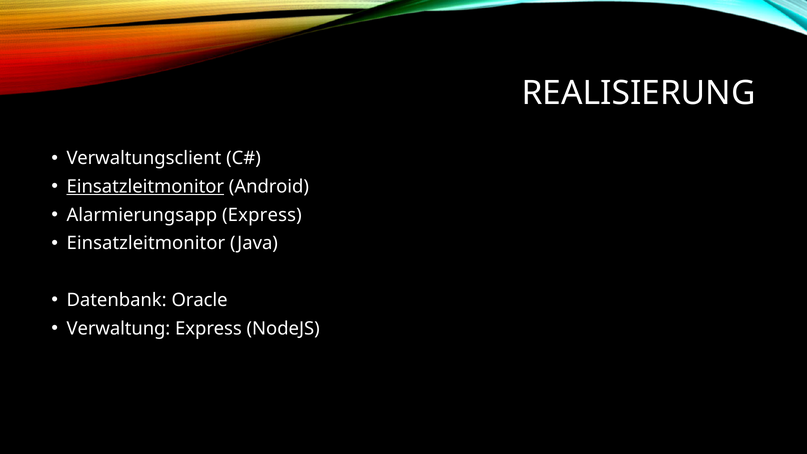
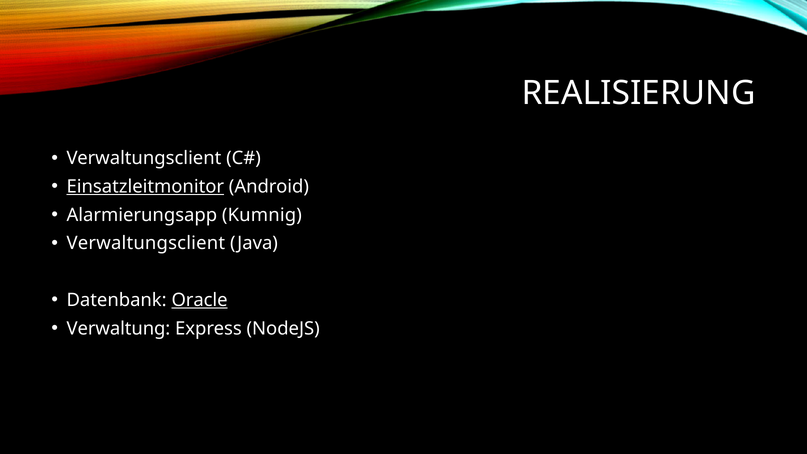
Alarmierungsapp Express: Express -> Kumnig (262, 215)
Einsatzleitmonitor: Einsatzleitmonitor -> Verwaltungsclient (146, 243)
Oracle underline: none -> present (200, 300)
